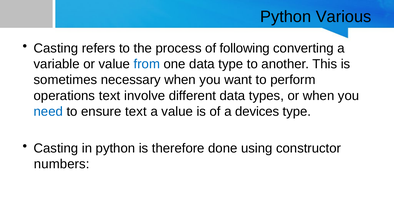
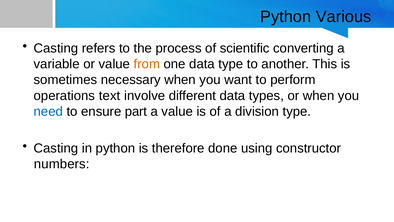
following: following -> scientific (245, 48)
from colour: blue -> orange (147, 64)
ensure text: text -> part (136, 111)
devices: devices -> division (257, 111)
